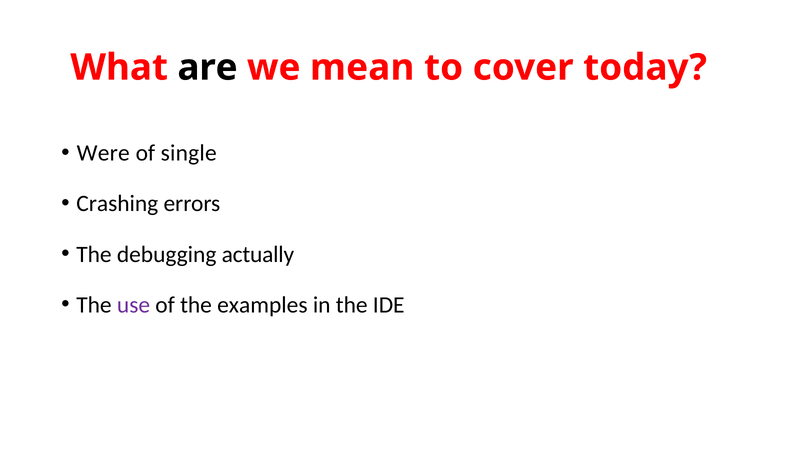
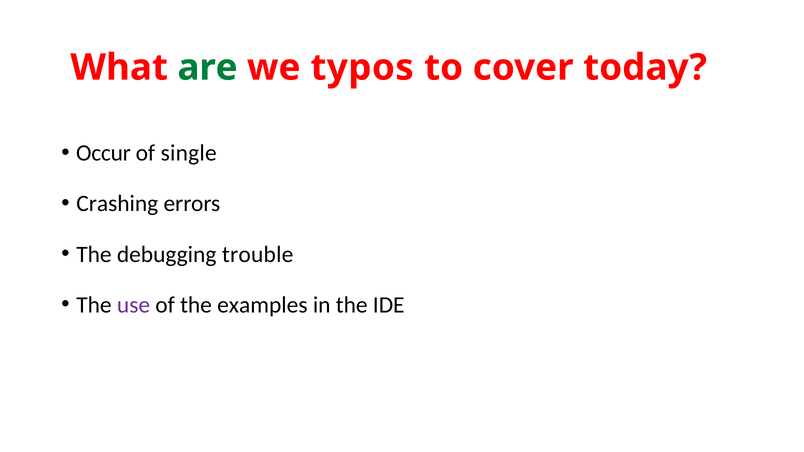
are colour: black -> green (208, 68)
mean: mean -> typos (362, 68)
Were: Were -> Occur (103, 153)
actually: actually -> trouble (258, 254)
